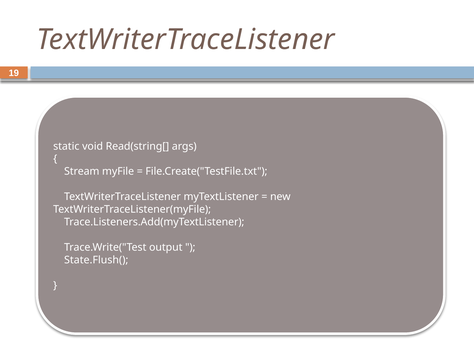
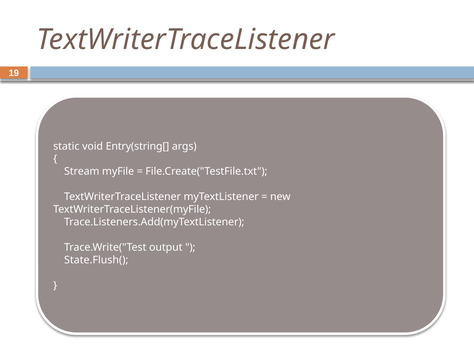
Read(string[: Read(string[ -> Entry(string[ (137, 146)
